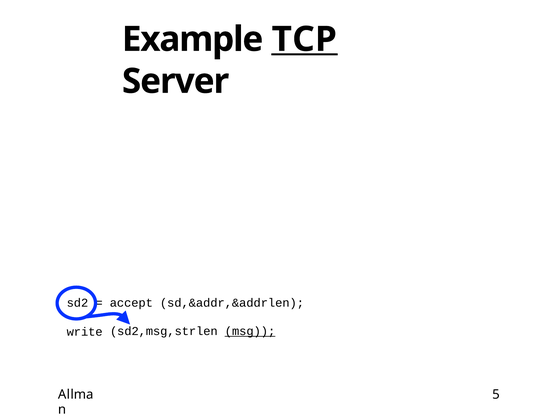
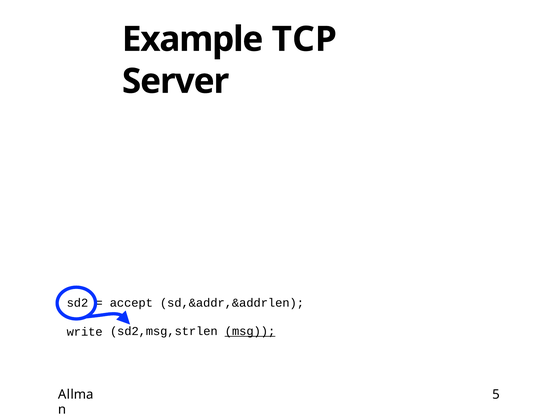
TCP underline: present -> none (304, 39)
